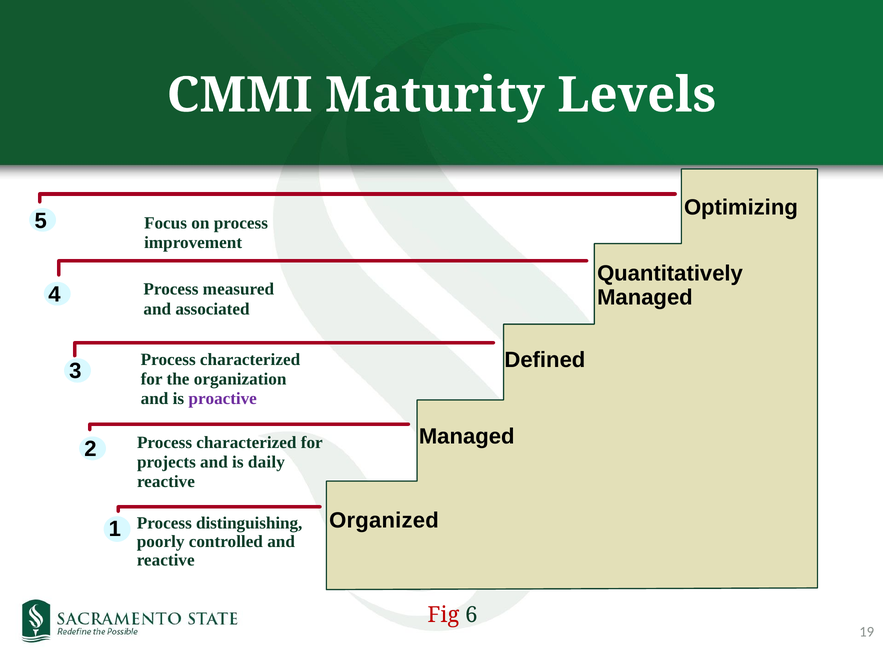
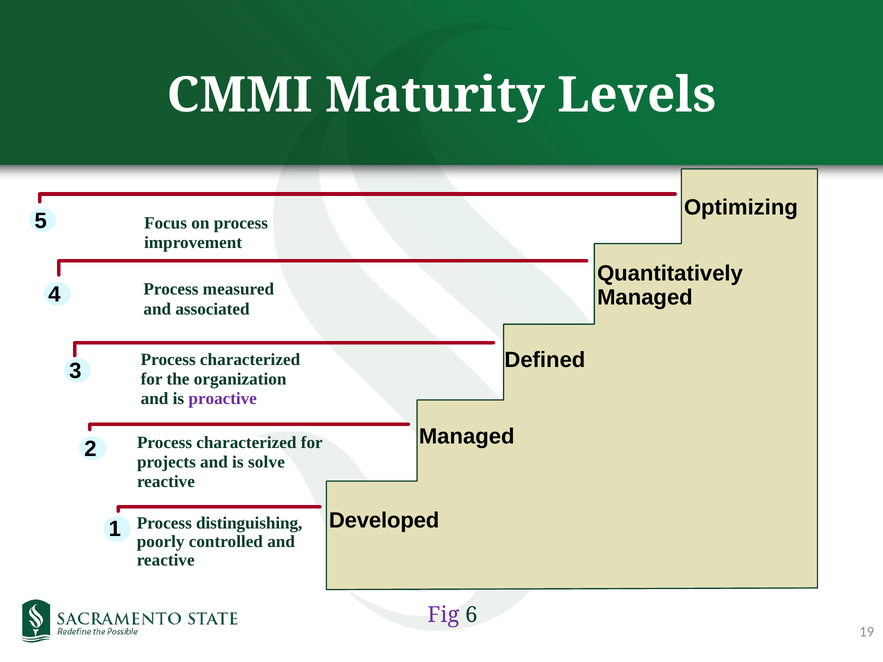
daily: daily -> solve (266, 462)
Organized: Organized -> Developed (384, 520)
Fig colour: red -> purple (443, 615)
